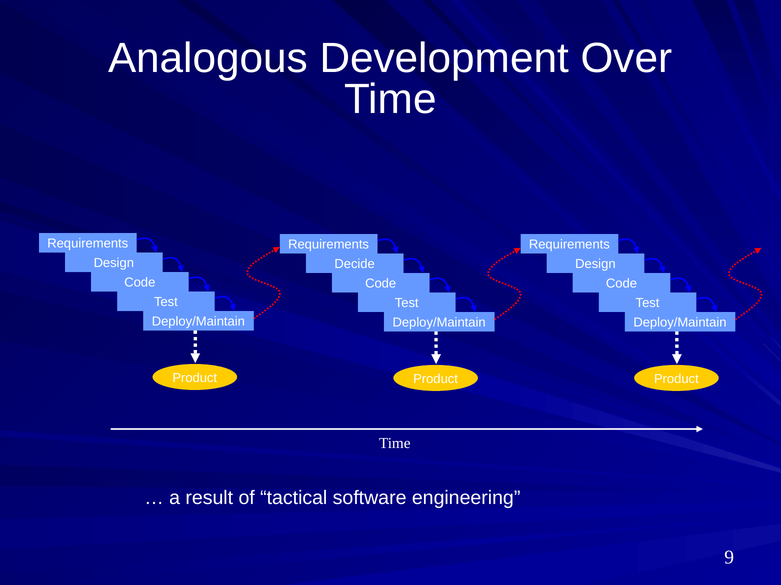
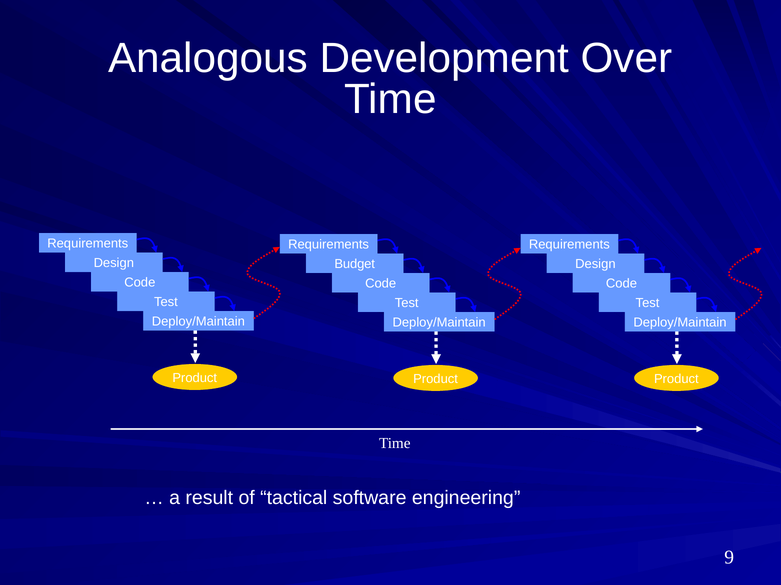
Decide: Decide -> Budget (355, 264)
